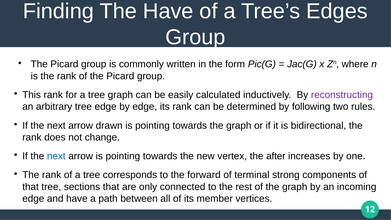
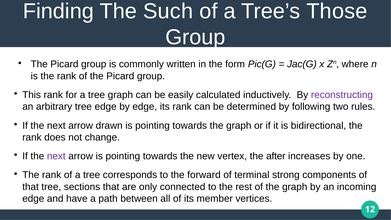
The Have: Have -> Such (168, 11)
Edges: Edges -> Those (337, 11)
next colour: blue -> purple (56, 156)
